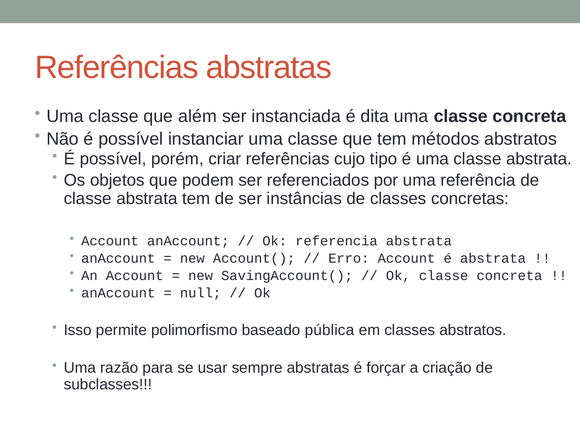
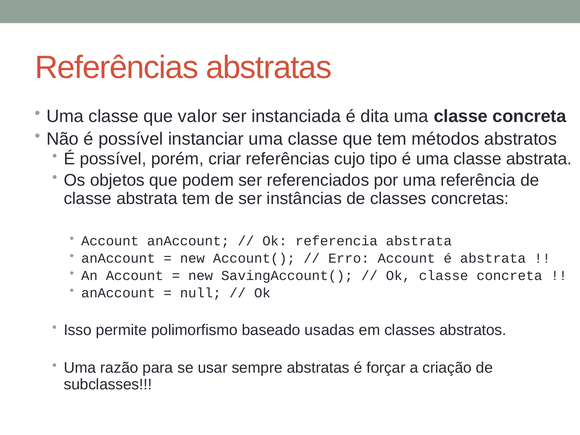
além: além -> valor (197, 116)
pública: pública -> usadas (330, 330)
